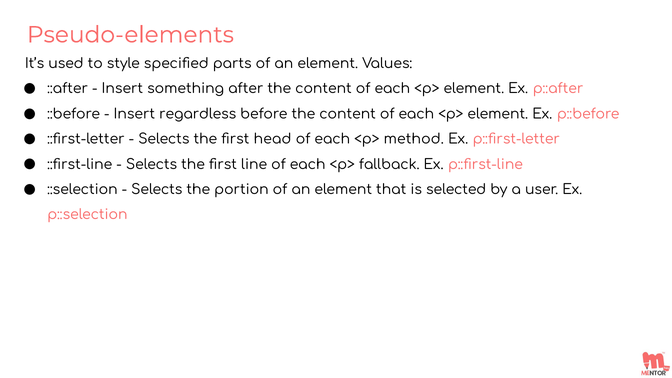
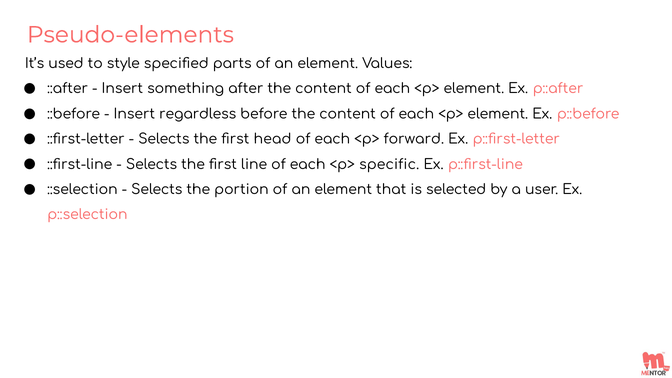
method: method -> forward (414, 139)
fallback: fallback -> specific (389, 164)
